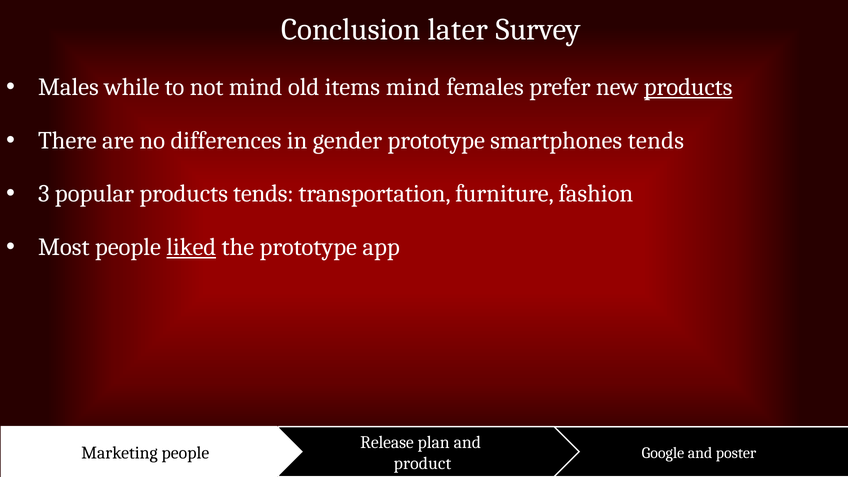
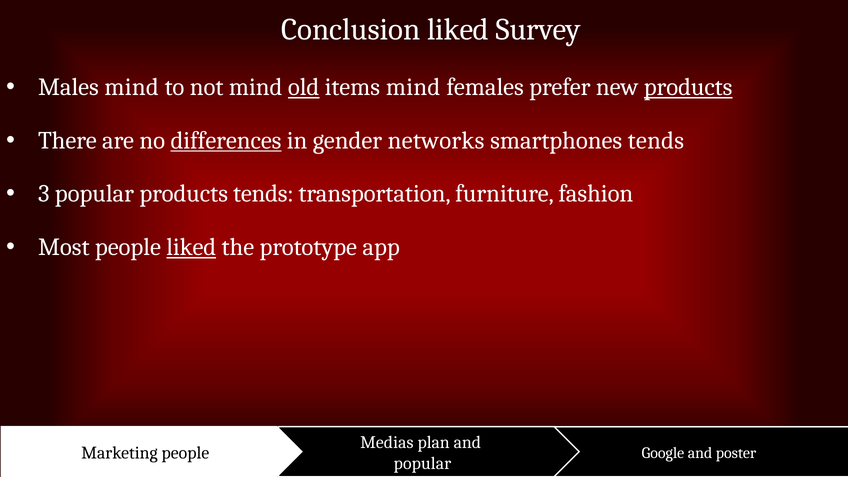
Conclusion later: later -> liked (458, 30)
Males while: while -> mind (132, 87)
old underline: none -> present (304, 87)
differences underline: none -> present (226, 140)
gender prototype: prototype -> networks (436, 140)
Release: Release -> Medias (387, 442)
product: product -> popular (422, 464)
